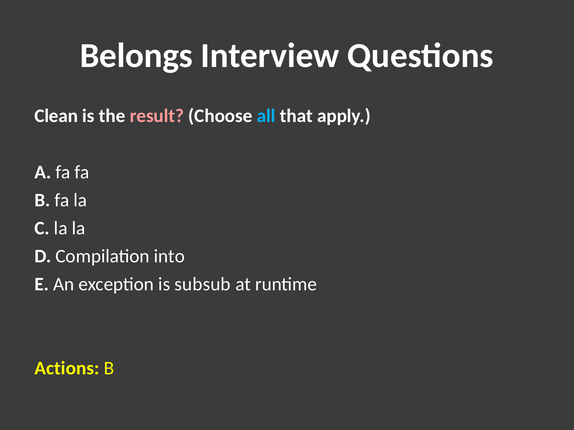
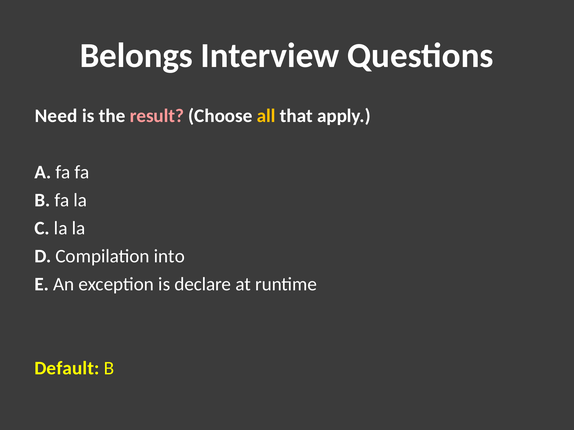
Clean: Clean -> Need (56, 116)
all colour: light blue -> yellow (266, 116)
subsub: subsub -> declare (203, 285)
Actions: Actions -> Default (67, 369)
